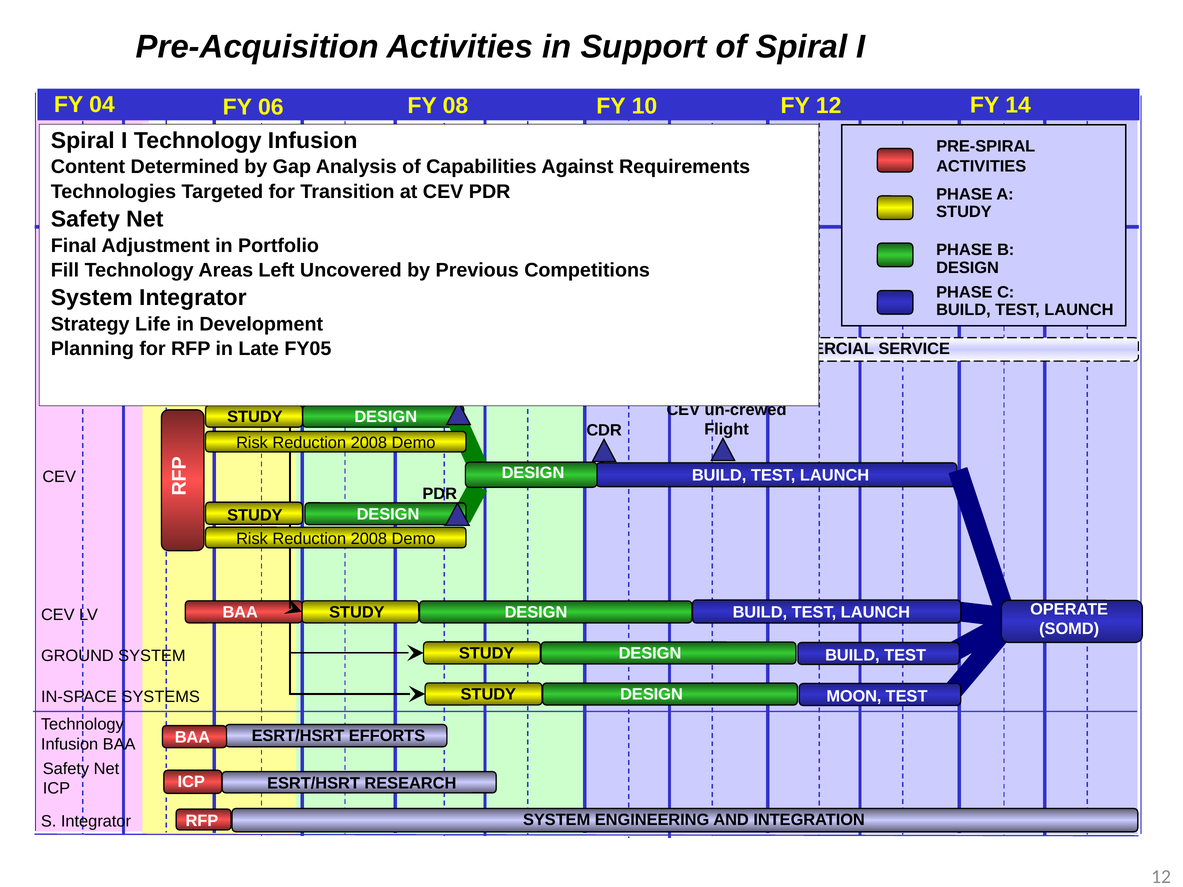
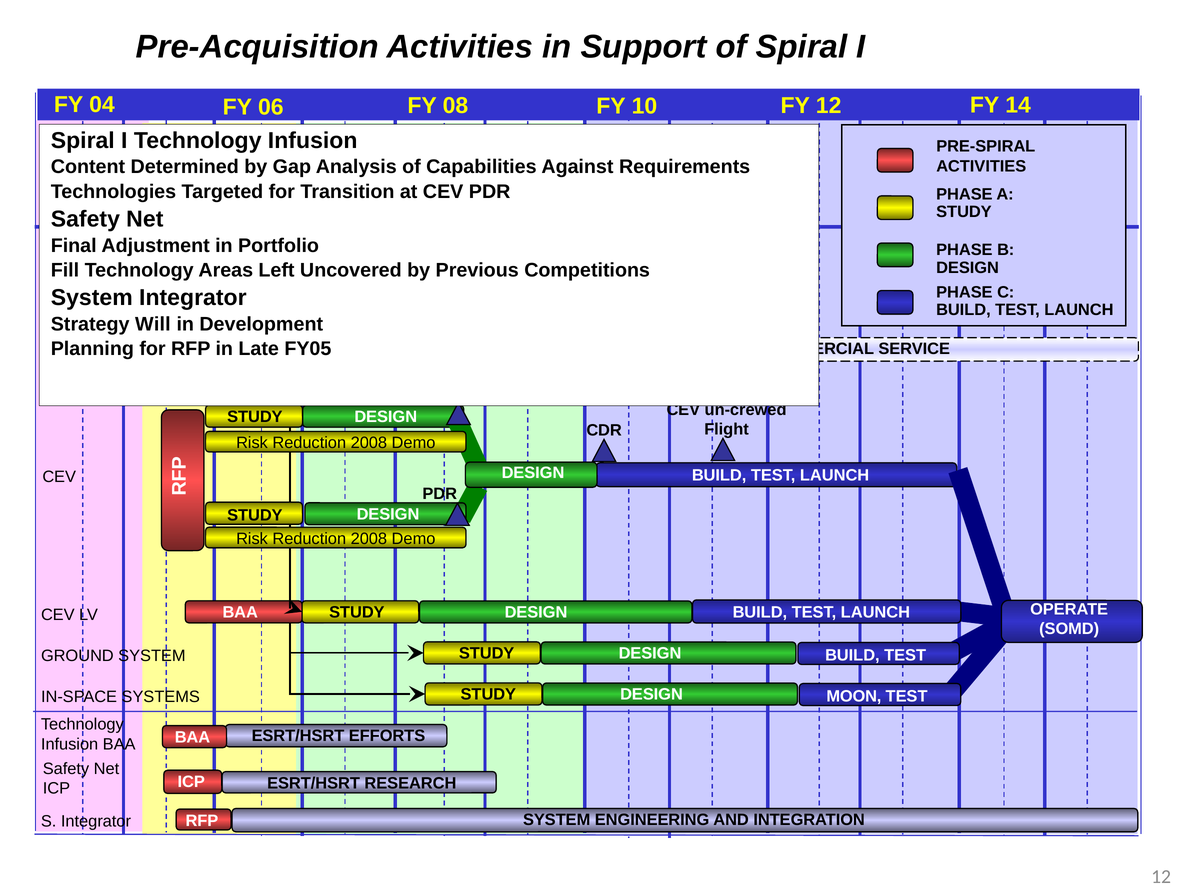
Life: Life -> Will (153, 324)
